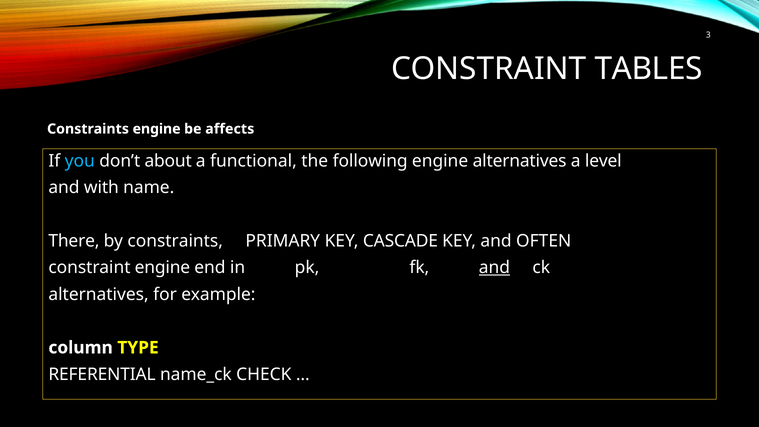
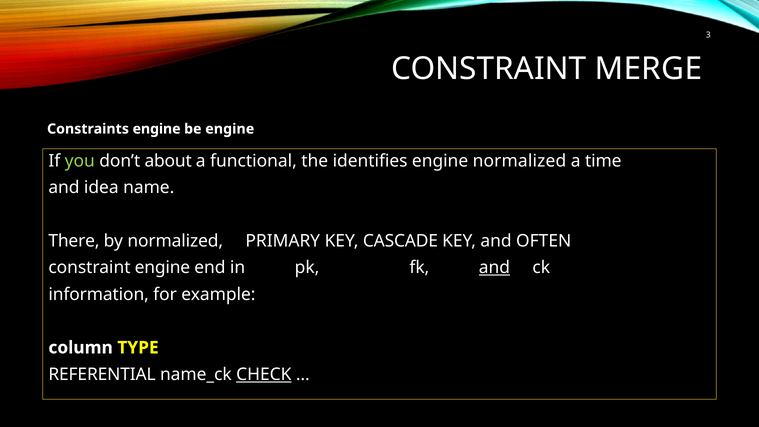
TABLES: TABLES -> MERGE (648, 69)
be affects: affects -> engine (230, 129)
you colour: light blue -> light green (80, 161)
following: following -> identifies (370, 161)
engine alternatives: alternatives -> normalized (519, 161)
level: level -> time (603, 161)
with: with -> idea (101, 188)
by constraints: constraints -> normalized (175, 241)
alternatives: alternatives -> information (99, 294)
CHECK underline: none -> present (264, 374)
